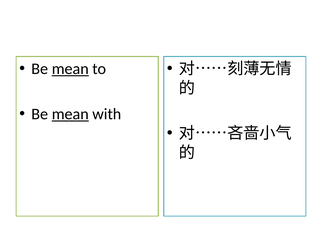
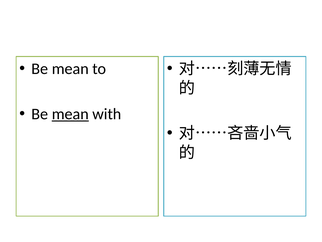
mean underline: present -> none (70, 69)
